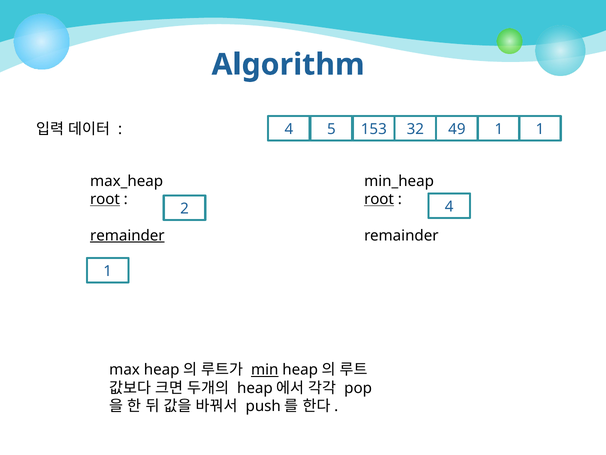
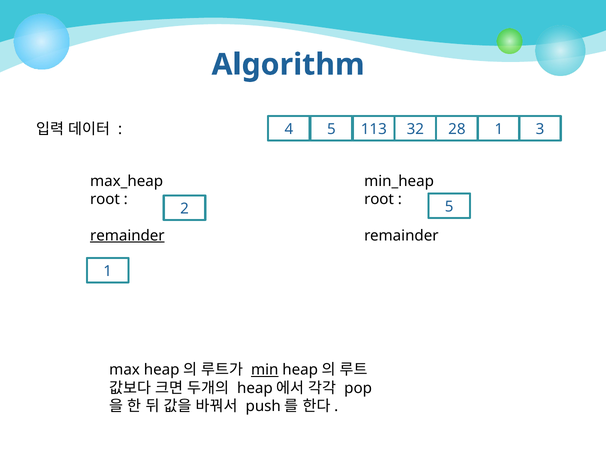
153: 153 -> 113 (374, 129)
49: 49 -> 28 (457, 129)
1 1: 1 -> 3 (540, 129)
root underline: present -> none (105, 199)
root underline: present -> none (379, 199)
2 4: 4 -> 5 (449, 206)
